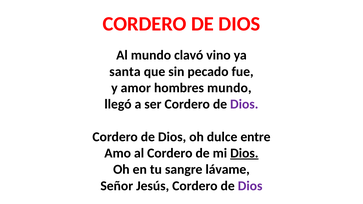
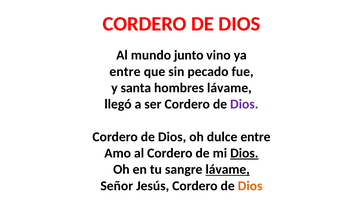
clavó: clavó -> junto (189, 55)
santa: santa -> entre (125, 72)
amor: amor -> santa (136, 88)
hombres mundo: mundo -> lávame (229, 88)
lávame underline: none -> present (228, 170)
Dios colour: purple -> orange (250, 186)
